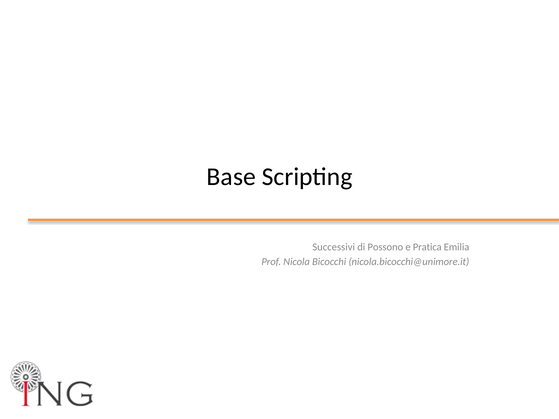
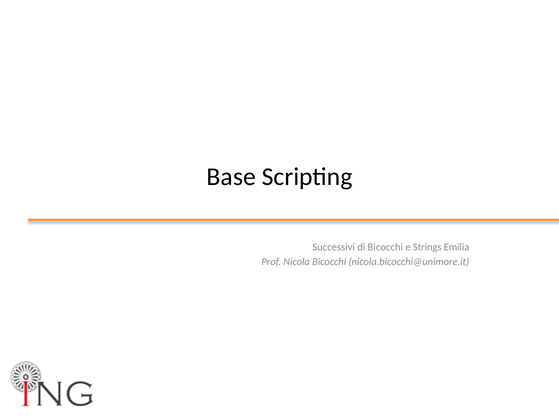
di Possono: Possono -> Bicocchi (385, 247)
Pratica: Pratica -> Strings (427, 247)
